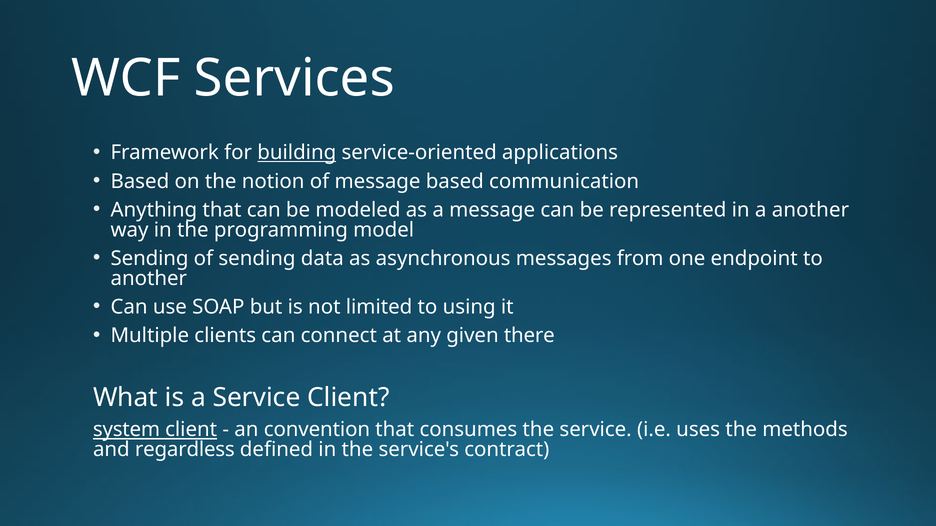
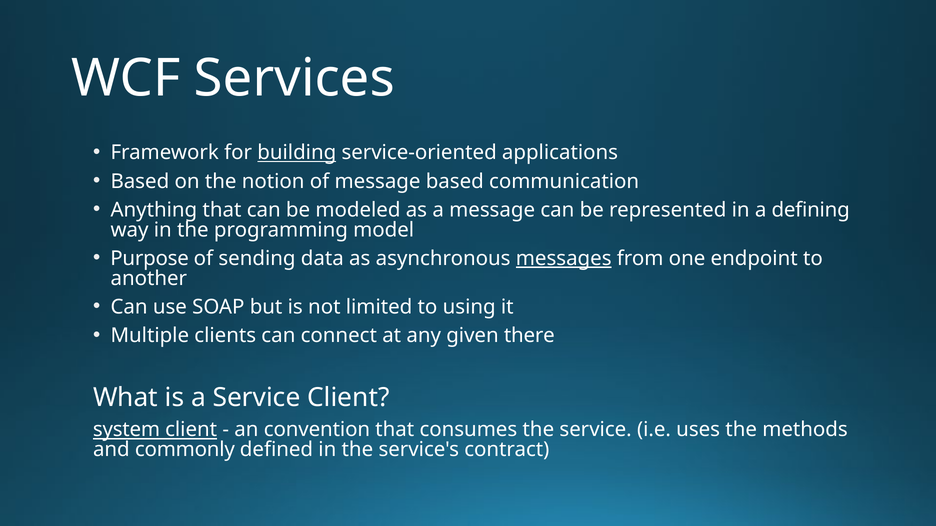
a another: another -> defining (811, 210)
Sending: Sending -> Purpose (150, 259)
messages underline: none -> present (564, 259)
regardless: regardless -> commonly (185, 450)
